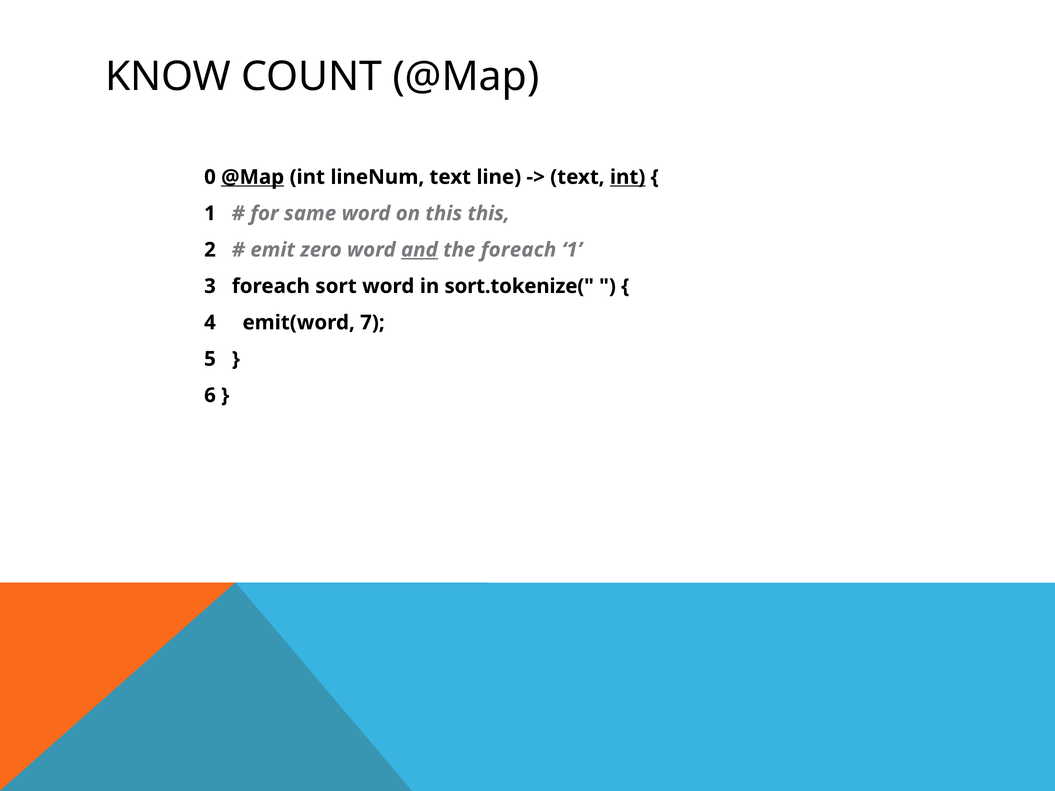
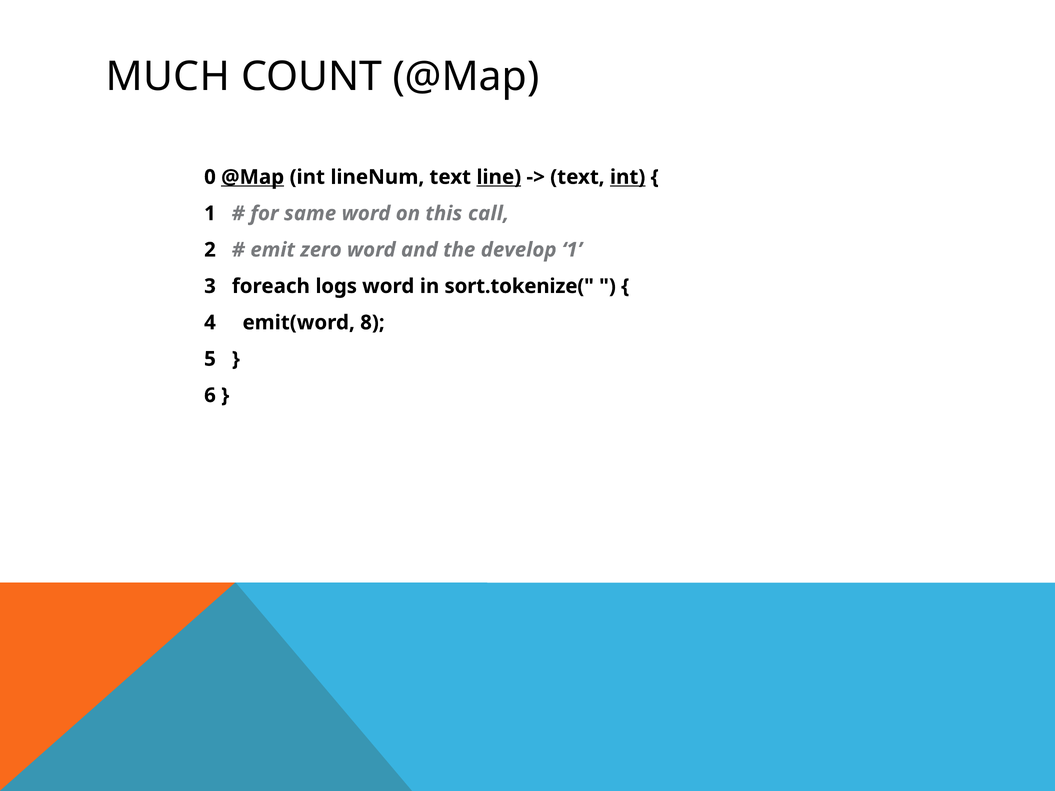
KNOW: KNOW -> MUCH (168, 77)
line underline: none -> present (499, 177)
this this: this -> call (488, 214)
and underline: present -> none (419, 250)
the foreach: foreach -> develop (519, 250)
sort: sort -> logs (336, 286)
7: 7 -> 8 (372, 323)
